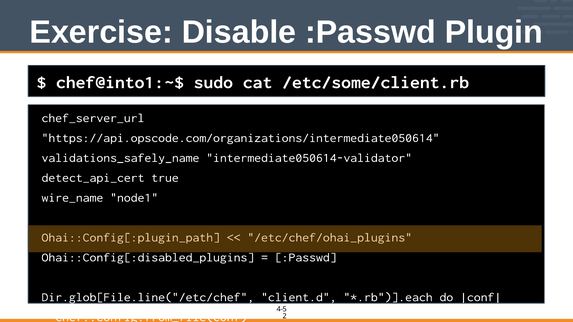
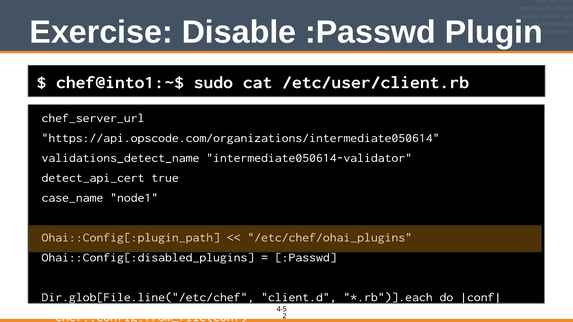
/etc/some/client.rb: /etc/some/client.rb -> /etc/user/client.rb (376, 82)
validations_safely_name: validations_safely_name -> validations_detect_name (120, 158)
wire_name: wire_name -> case_name (72, 198)
